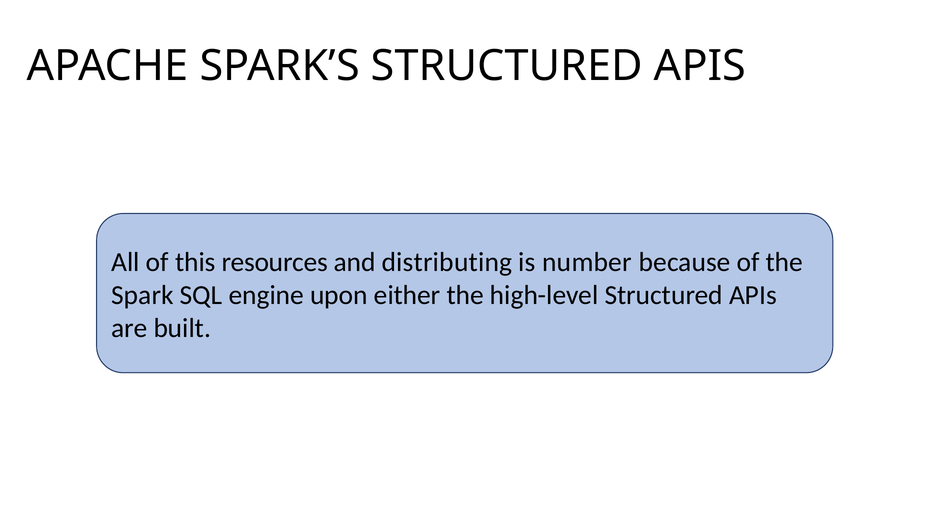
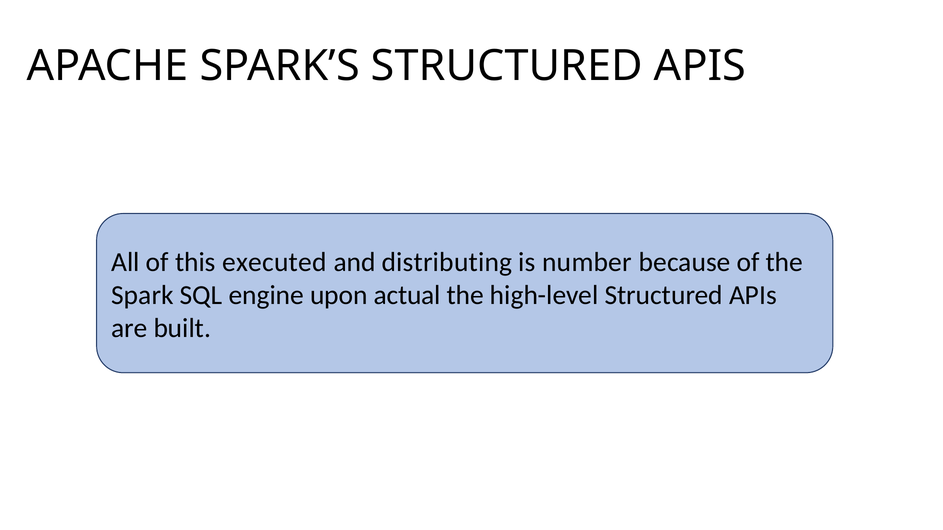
resources: resources -> executed (274, 262)
either: either -> actual (407, 295)
